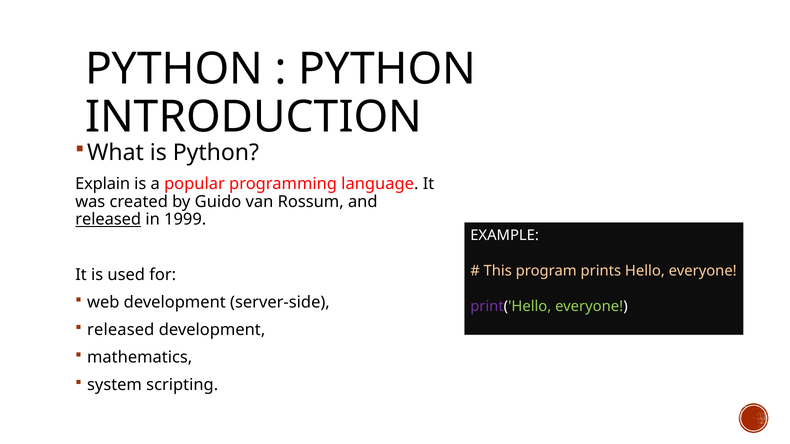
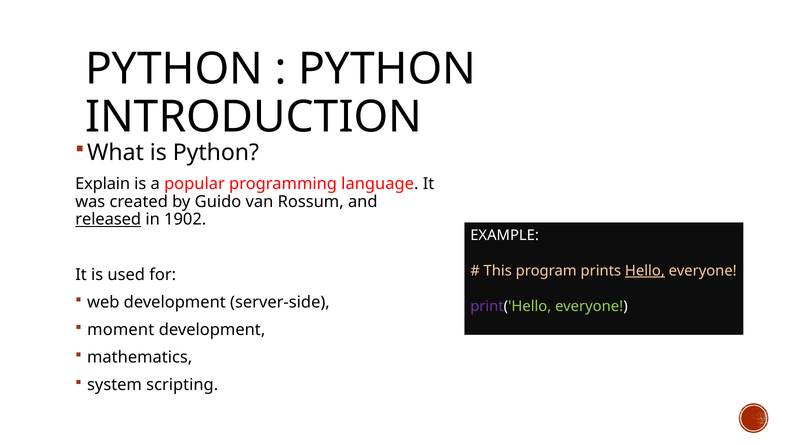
1999: 1999 -> 1902 (185, 220)
Hello underline: none -> present (645, 271)
released: released -> moment (121, 330)
